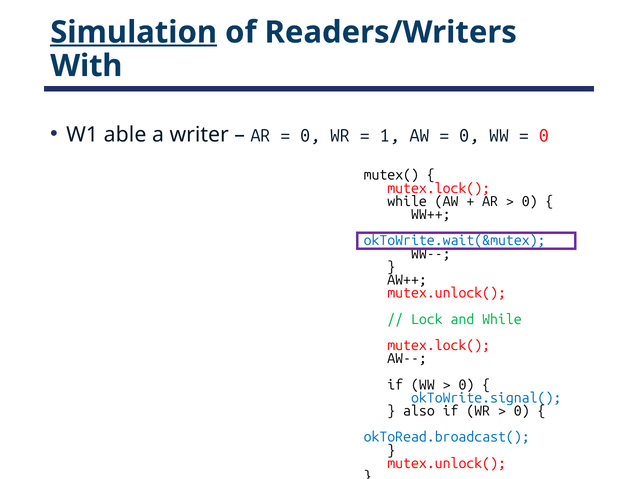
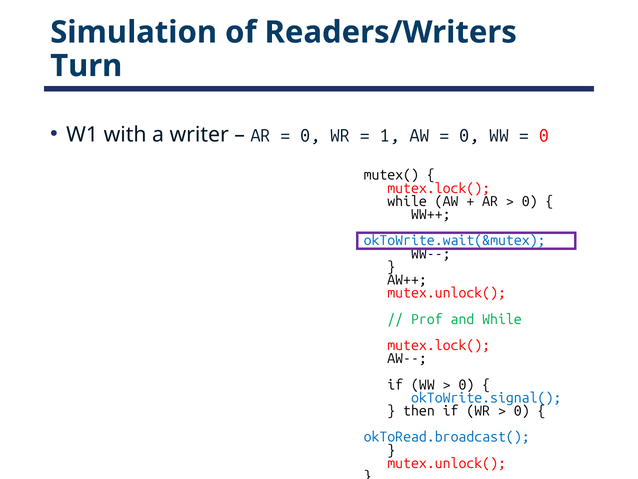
Simulation underline: present -> none (134, 32)
With: With -> Turn (86, 66)
able: able -> with (125, 134)
Lock: Lock -> Prof (427, 319)
also: also -> then (419, 411)
